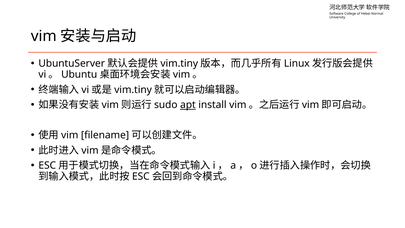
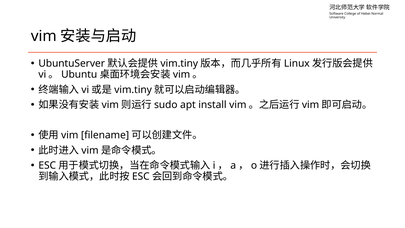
apt underline: present -> none (188, 105)
